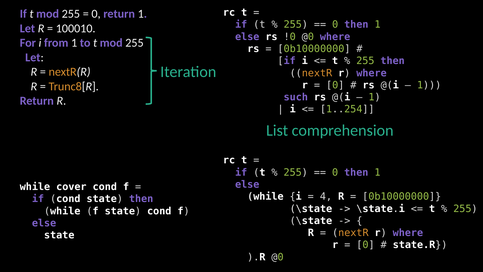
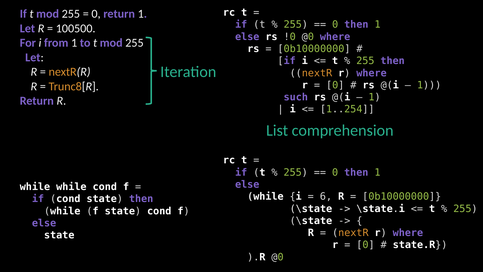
100010: 100010 -> 100500 (76, 28)
while cover: cover -> while (71, 187)
4: 4 -> 6 (326, 196)
